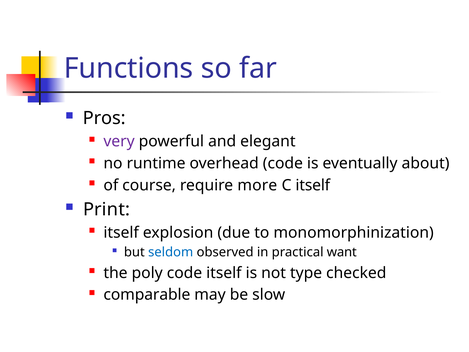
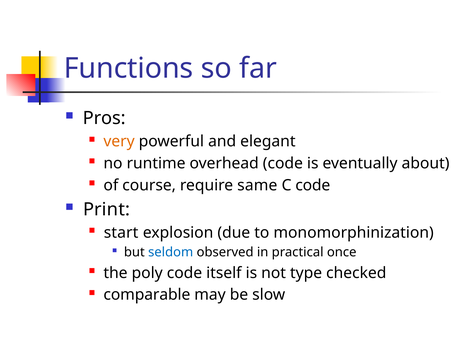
very colour: purple -> orange (119, 141)
more: more -> same (257, 185)
C itself: itself -> code (313, 185)
itself: itself -> start (121, 233)
want: want -> once (342, 252)
